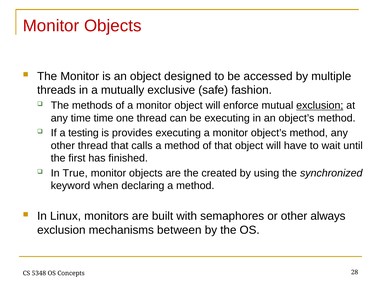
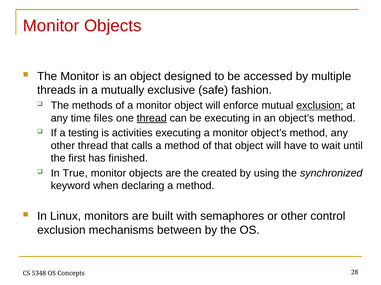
time time: time -> files (103, 118)
thread underline: none -> present (152, 118)
provides: provides -> activities (132, 133)
always: always -> control (328, 217)
